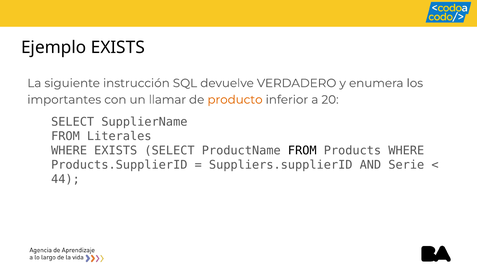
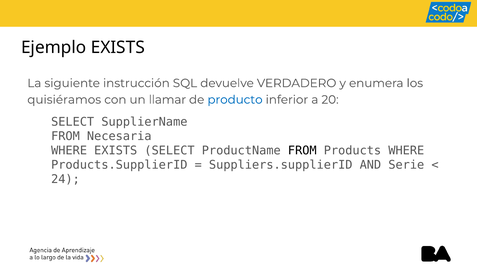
importantes: importantes -> quisiéramos (64, 99)
producto colour: orange -> blue (235, 99)
Literales: Literales -> Necesaria (119, 136)
44: 44 -> 24 (65, 179)
